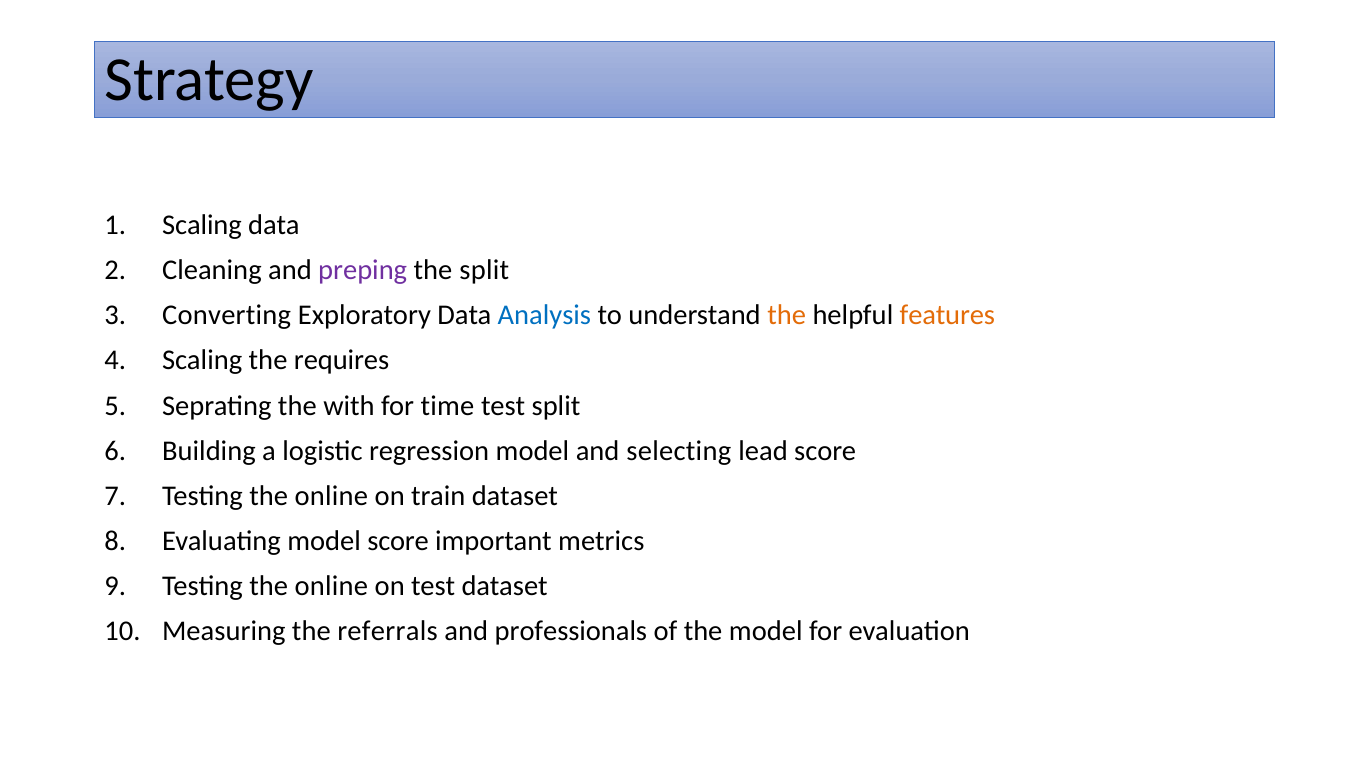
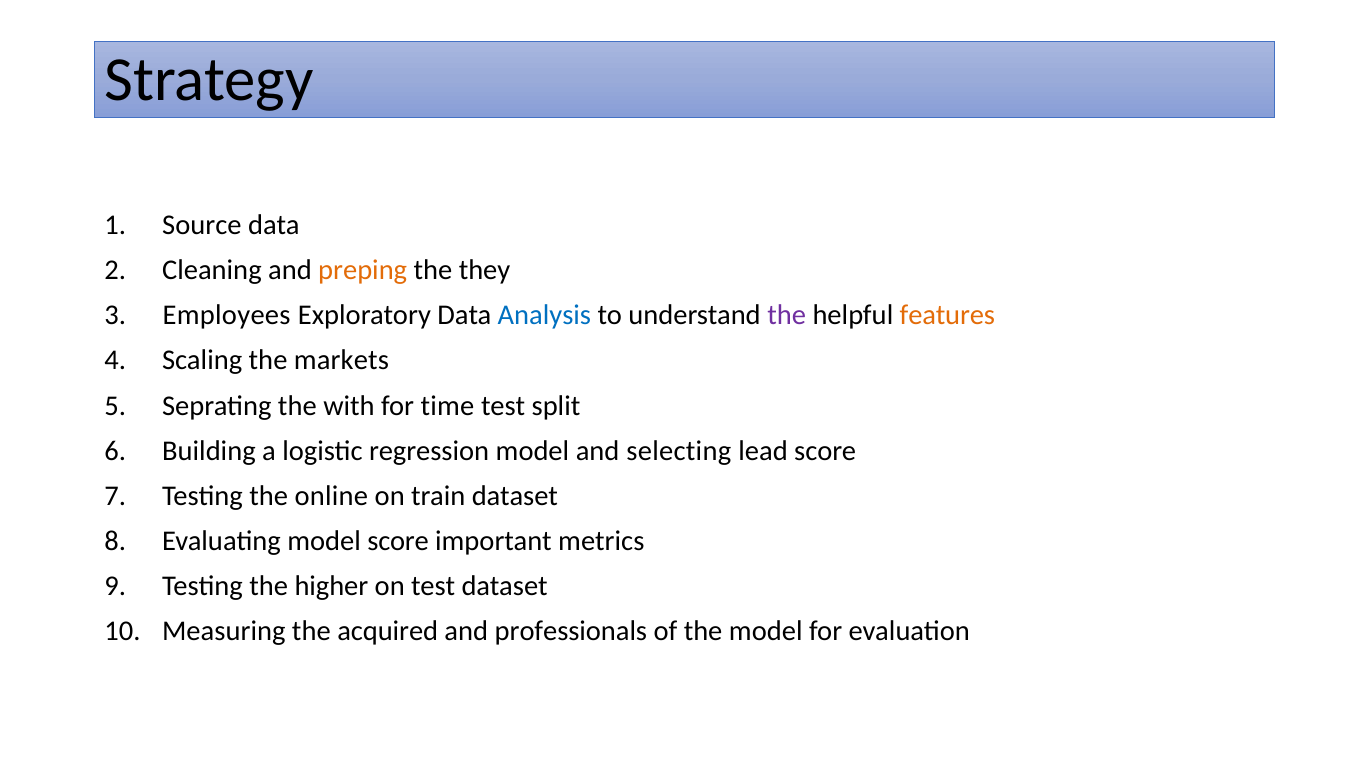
Scaling: Scaling -> Source (202, 225)
preping colour: purple -> orange (363, 270)
the split: split -> they (485, 270)
Converting: Converting -> Employees (227, 316)
the colour: orange -> purple (787, 316)
requires: requires -> markets (341, 361)
online: online -> higher (331, 586)
referrals: referrals -> acquired (388, 631)
